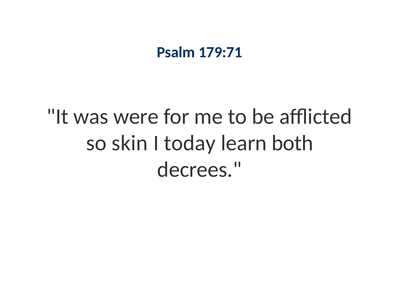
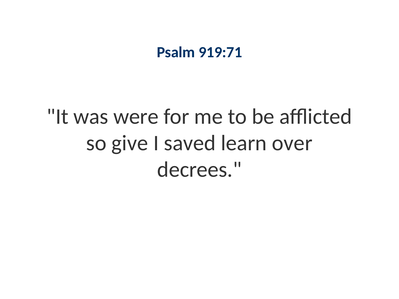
179:71: 179:71 -> 919:71 (220, 52)
skin: skin -> give (130, 143)
today: today -> saved (190, 143)
both: both -> over (292, 143)
